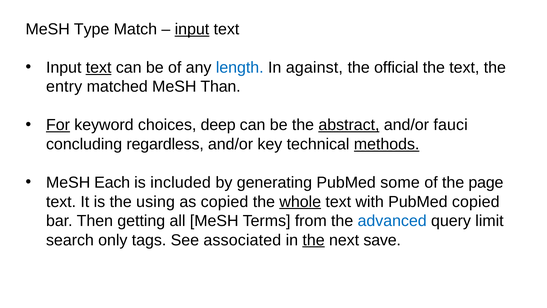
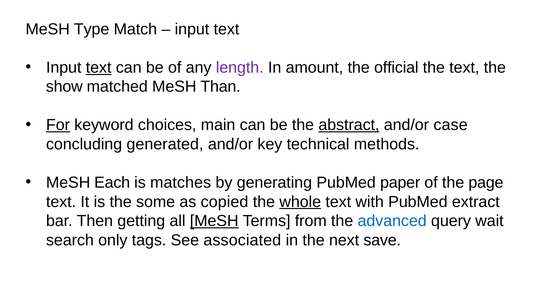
input underline: present -> none (192, 29)
length colour: blue -> purple (240, 67)
against: against -> amount (314, 67)
entry: entry -> show (64, 87)
deep: deep -> main (218, 125)
fauci: fauci -> case (451, 125)
regardless: regardless -> generated (165, 144)
methods underline: present -> none (387, 144)
included: included -> matches (181, 182)
some: some -> paper (400, 182)
using: using -> some (156, 202)
PubMed copied: copied -> extract (476, 202)
MeSH underline: none -> present (214, 221)
limit: limit -> wait (489, 221)
the underline: present -> none (314, 240)
